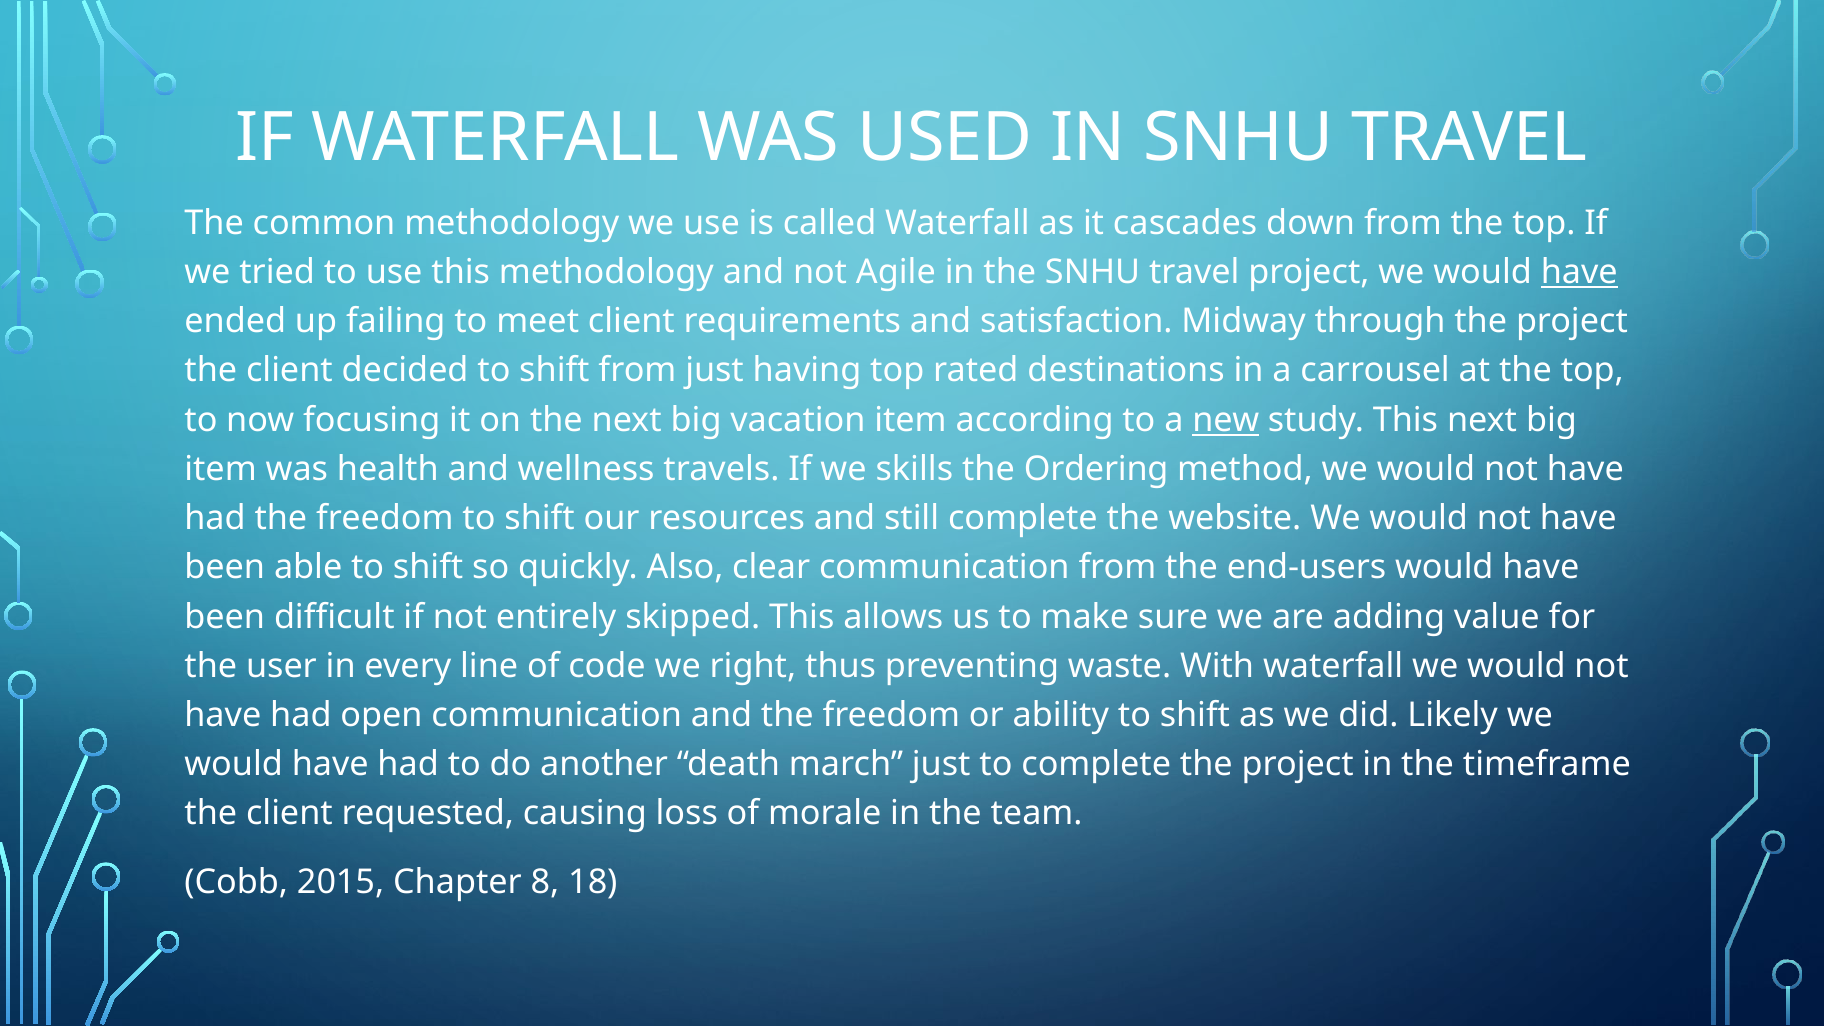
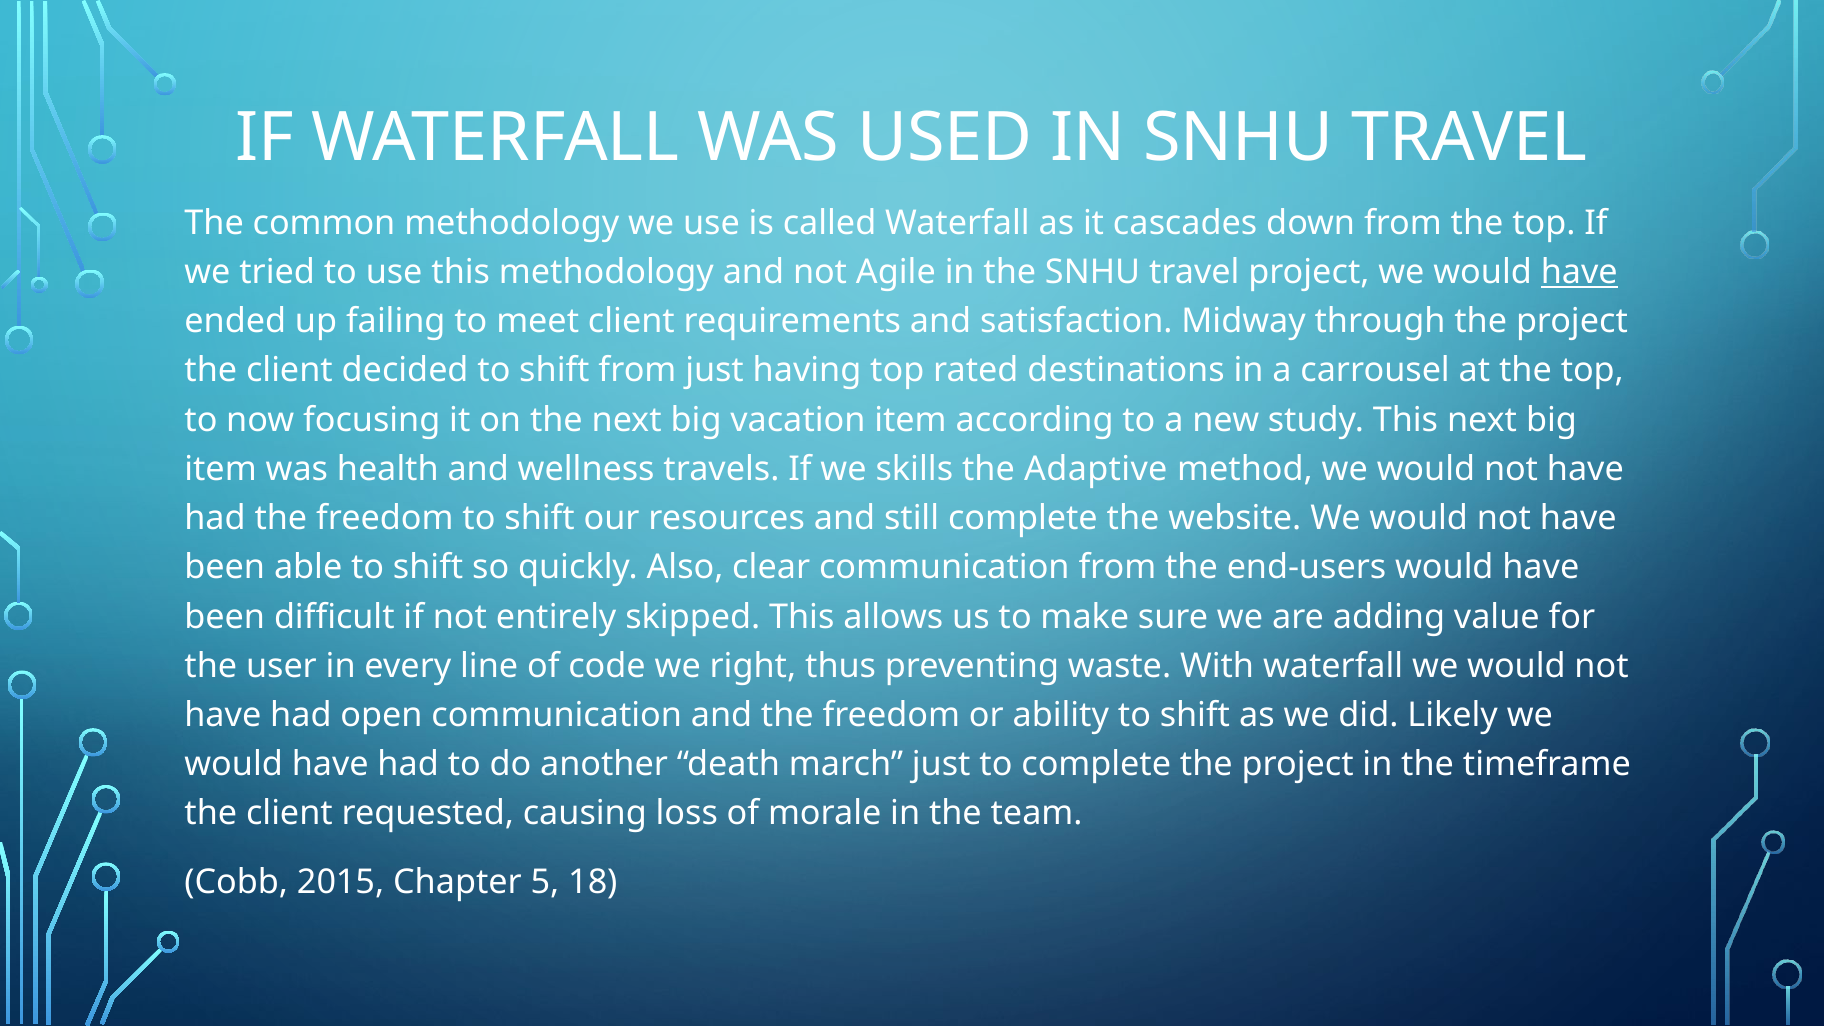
new underline: present -> none (1226, 420)
Ordering: Ordering -> Adaptive (1096, 469)
8: 8 -> 5 (545, 882)
